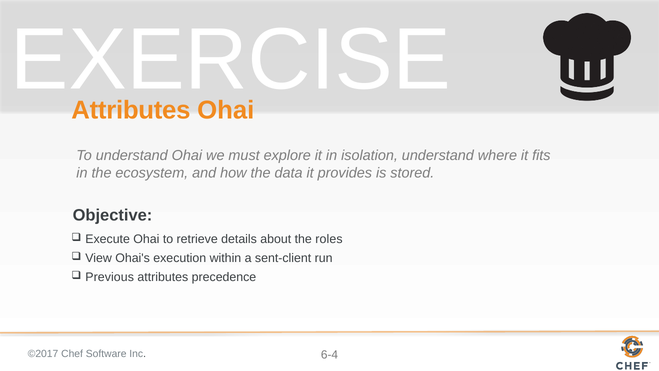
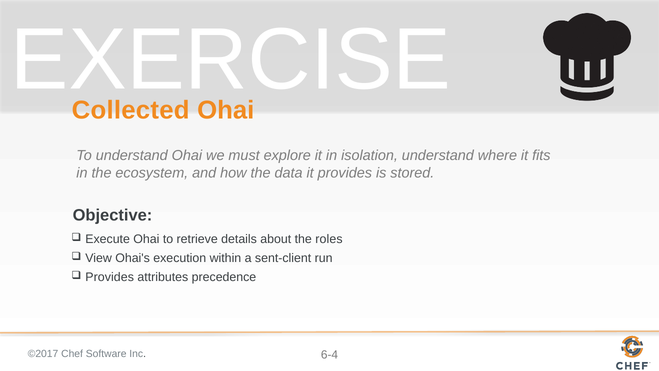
Attributes: Attributes -> Collected (131, 110)
Previous: Previous -> Provides (110, 277)
